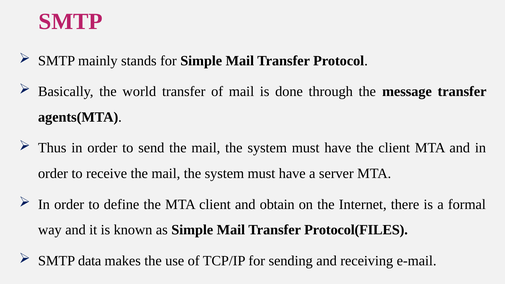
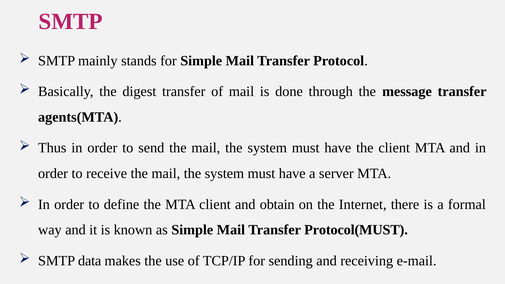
world: world -> digest (139, 92)
Protocol(FILES: Protocol(FILES -> Protocol(MUST (356, 230)
